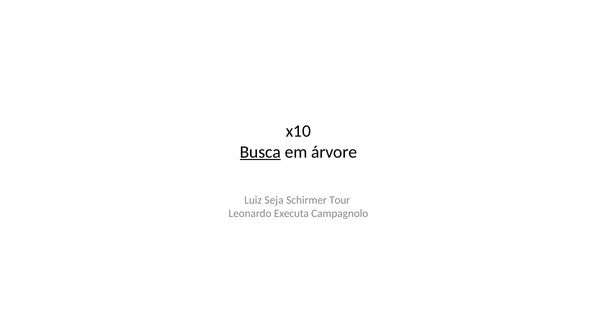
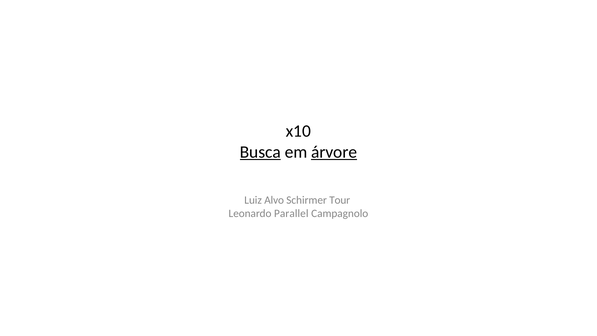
árvore underline: none -> present (334, 152)
Seja: Seja -> Alvo (274, 200)
Executa: Executa -> Parallel (291, 213)
